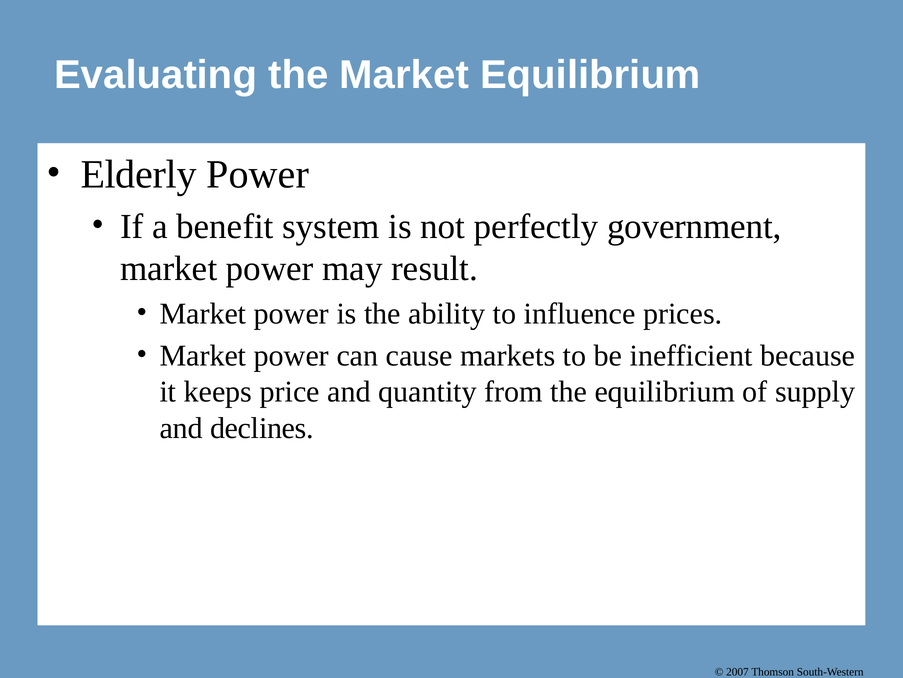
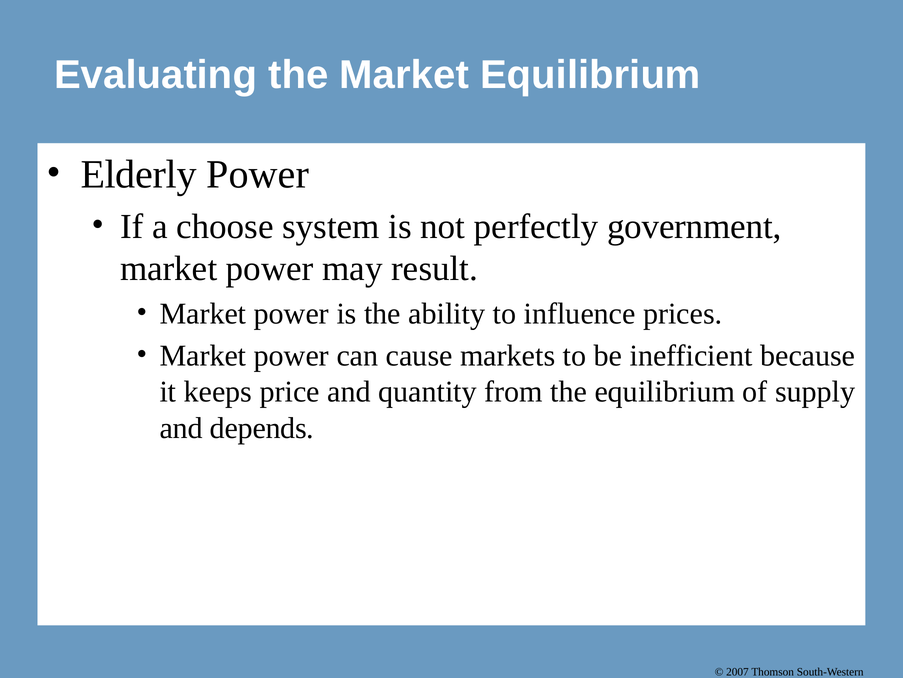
benefit: benefit -> choose (225, 226)
declines: declines -> depends (262, 428)
